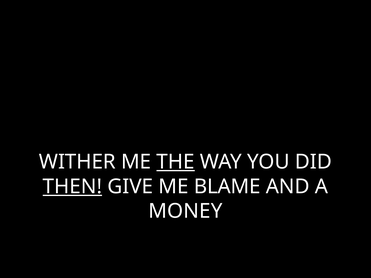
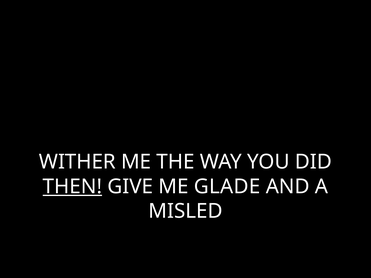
THE underline: present -> none (176, 162)
BLAME: BLAME -> GLADE (227, 187)
MONEY: MONEY -> MISLED (185, 211)
